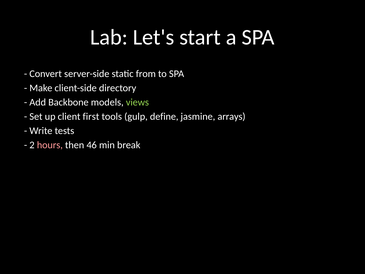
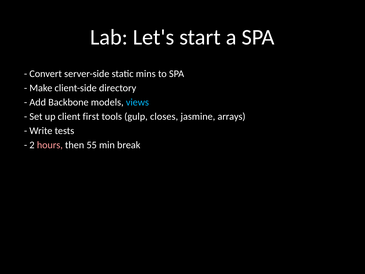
from: from -> mins (146, 74)
views colour: light green -> light blue (137, 102)
define: define -> closes (164, 116)
46: 46 -> 55 (92, 145)
